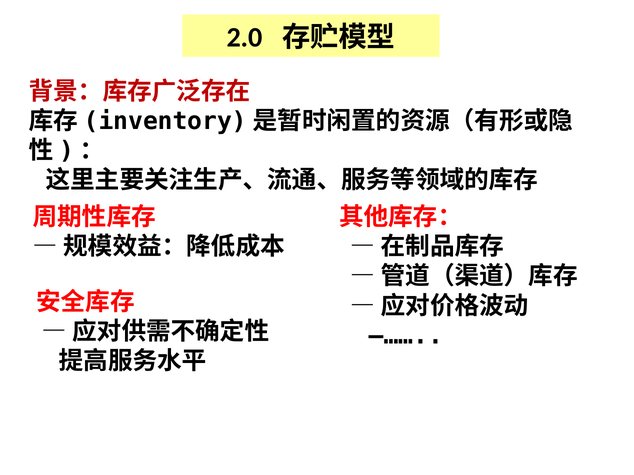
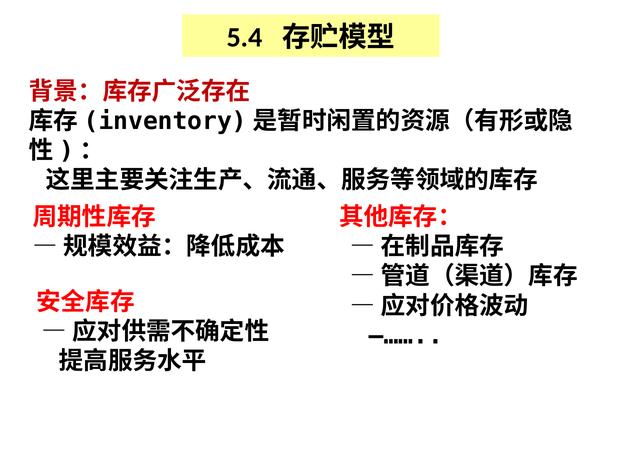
2.0: 2.0 -> 5.4 (245, 38)
